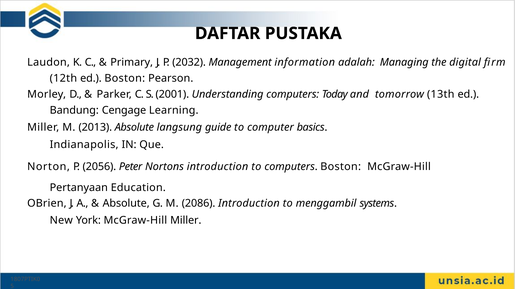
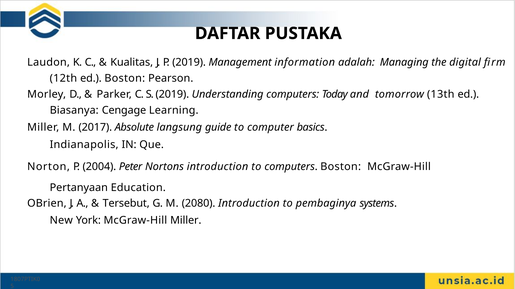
Primary: Primary -> Kualitas (132, 62)
P 2032: 2032 -> 2019 (189, 62)
S 2001: 2001 -> 2019 (172, 95)
Bandung: Bandung -> Biasanya (74, 111)
2013: 2013 -> 2017 (95, 128)
2056: 2056 -> 2004 (99, 167)
Absolute: Absolute -> Tersebut (126, 204)
2086: 2086 -> 2080 (199, 204)
menggambil: menggambil -> pembaginya (326, 204)
